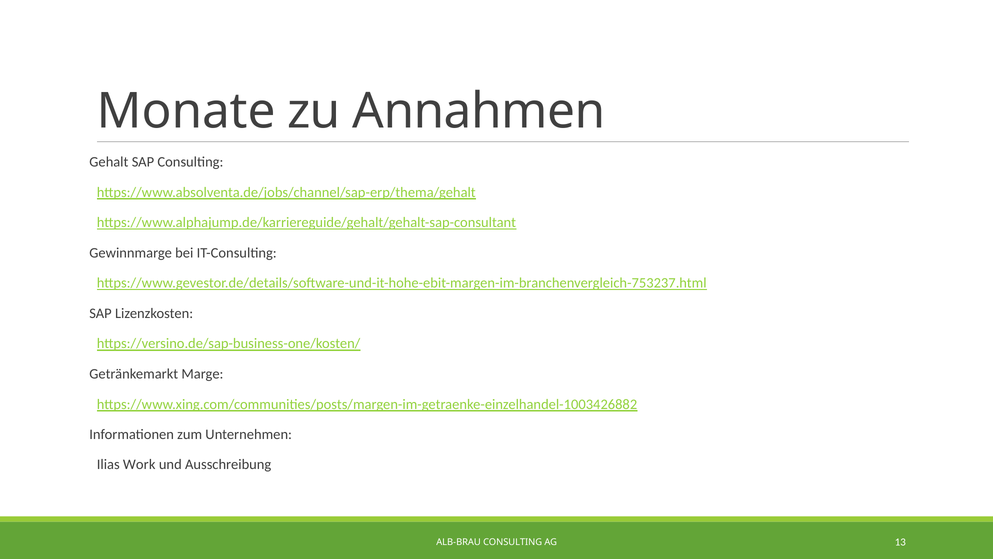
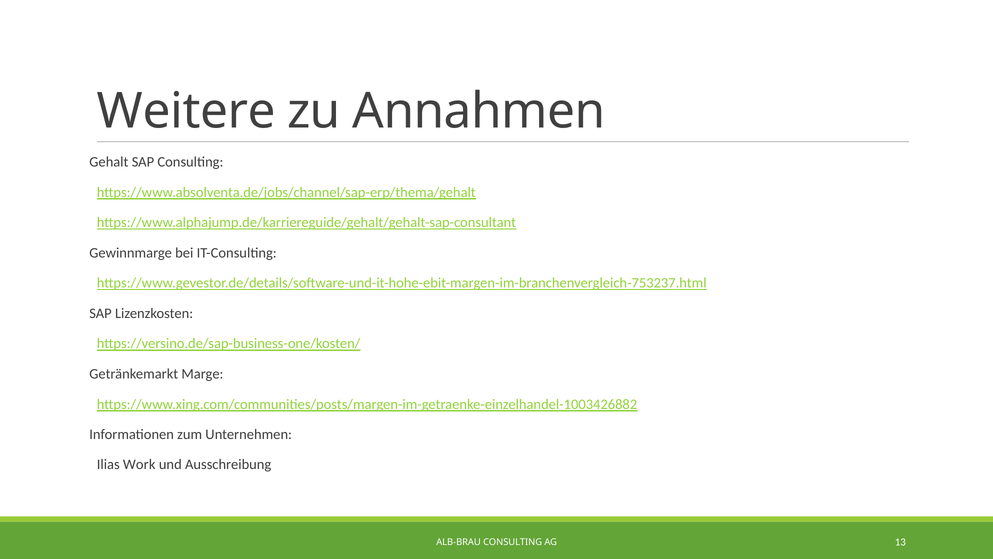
Monate: Monate -> Weitere (186, 111)
